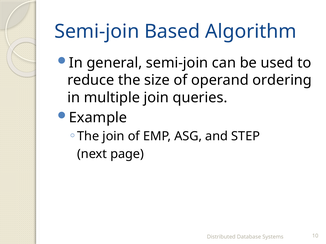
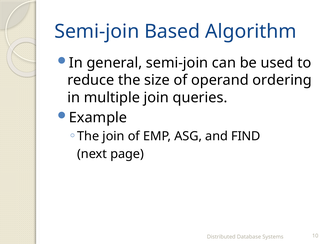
STEP: STEP -> FIND (246, 137)
